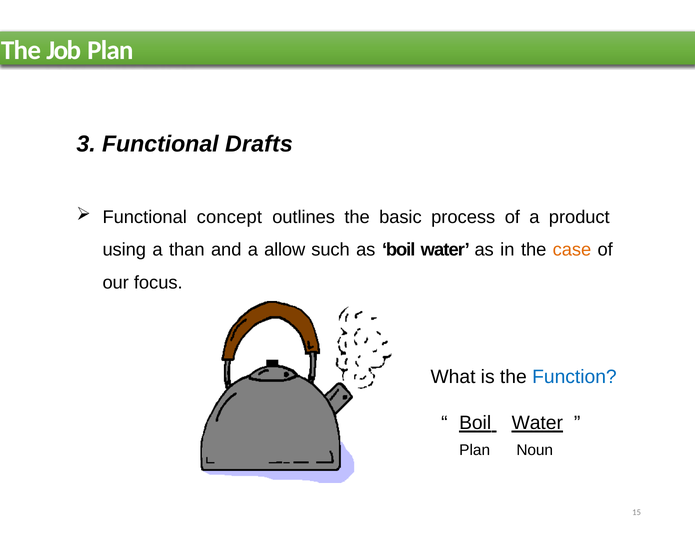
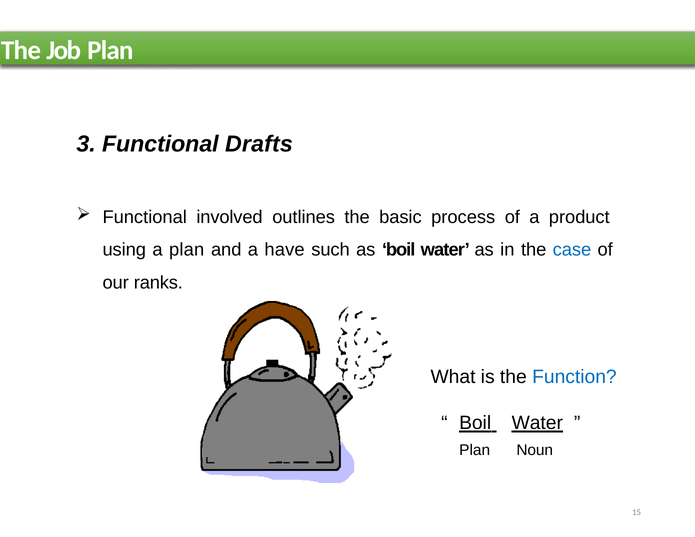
concept: concept -> involved (230, 217)
a than: than -> plan (187, 250)
allow: allow -> have (285, 250)
case colour: orange -> blue (572, 250)
focus: focus -> ranks (158, 283)
